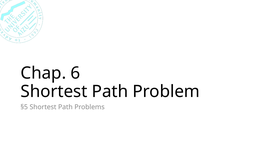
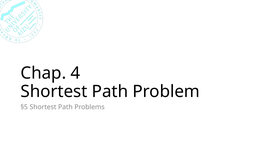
6: 6 -> 4 (75, 73)
